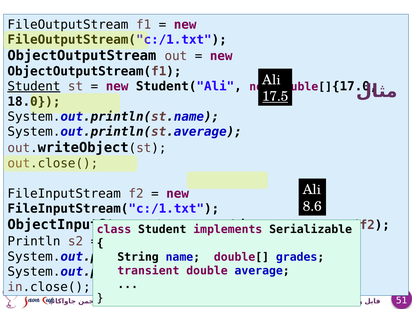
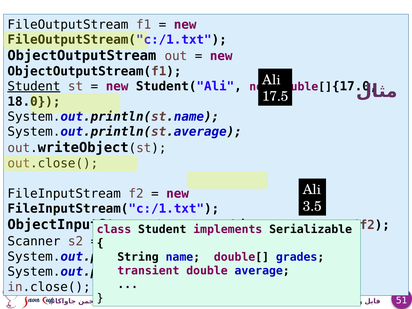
17.5 underline: present -> none (275, 96)
8.6: 8.6 -> 3.5 (312, 206)
Println: Println -> Scanner (34, 241)
